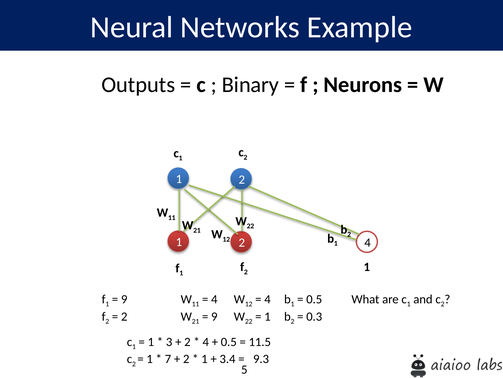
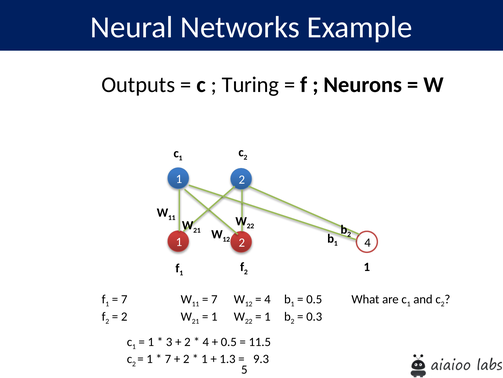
Binary: Binary -> Turing (251, 85)
9: 9 -> 7 (124, 299)
4: 4 -> 7 (214, 299)
9: 9 -> 1 (214, 316)
3.4: 3.4 -> 1.3 (228, 358)
